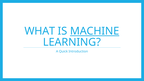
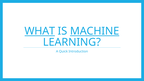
WHAT underline: none -> present (40, 31)
